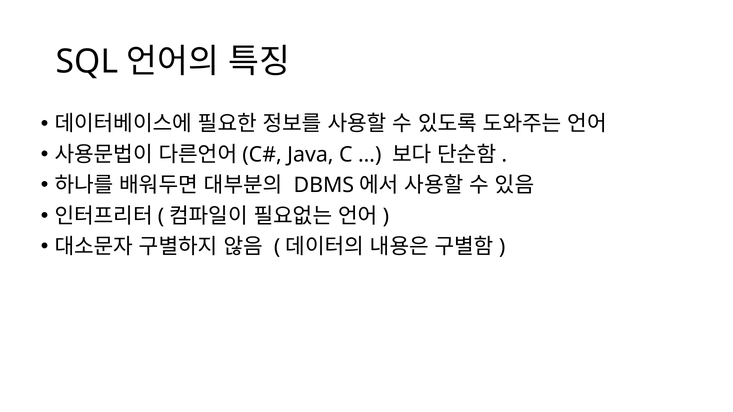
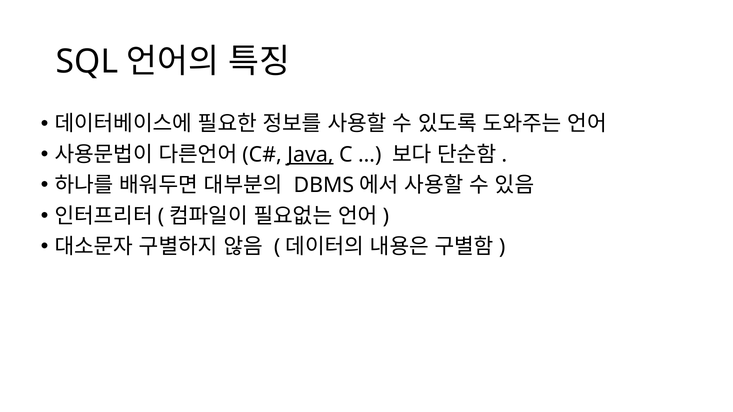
Java underline: none -> present (310, 155)
